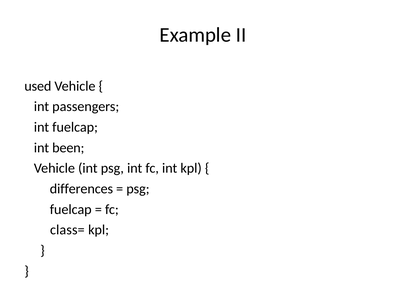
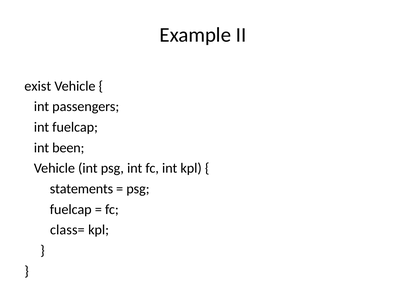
used: used -> exist (38, 86)
differences: differences -> statements (81, 189)
